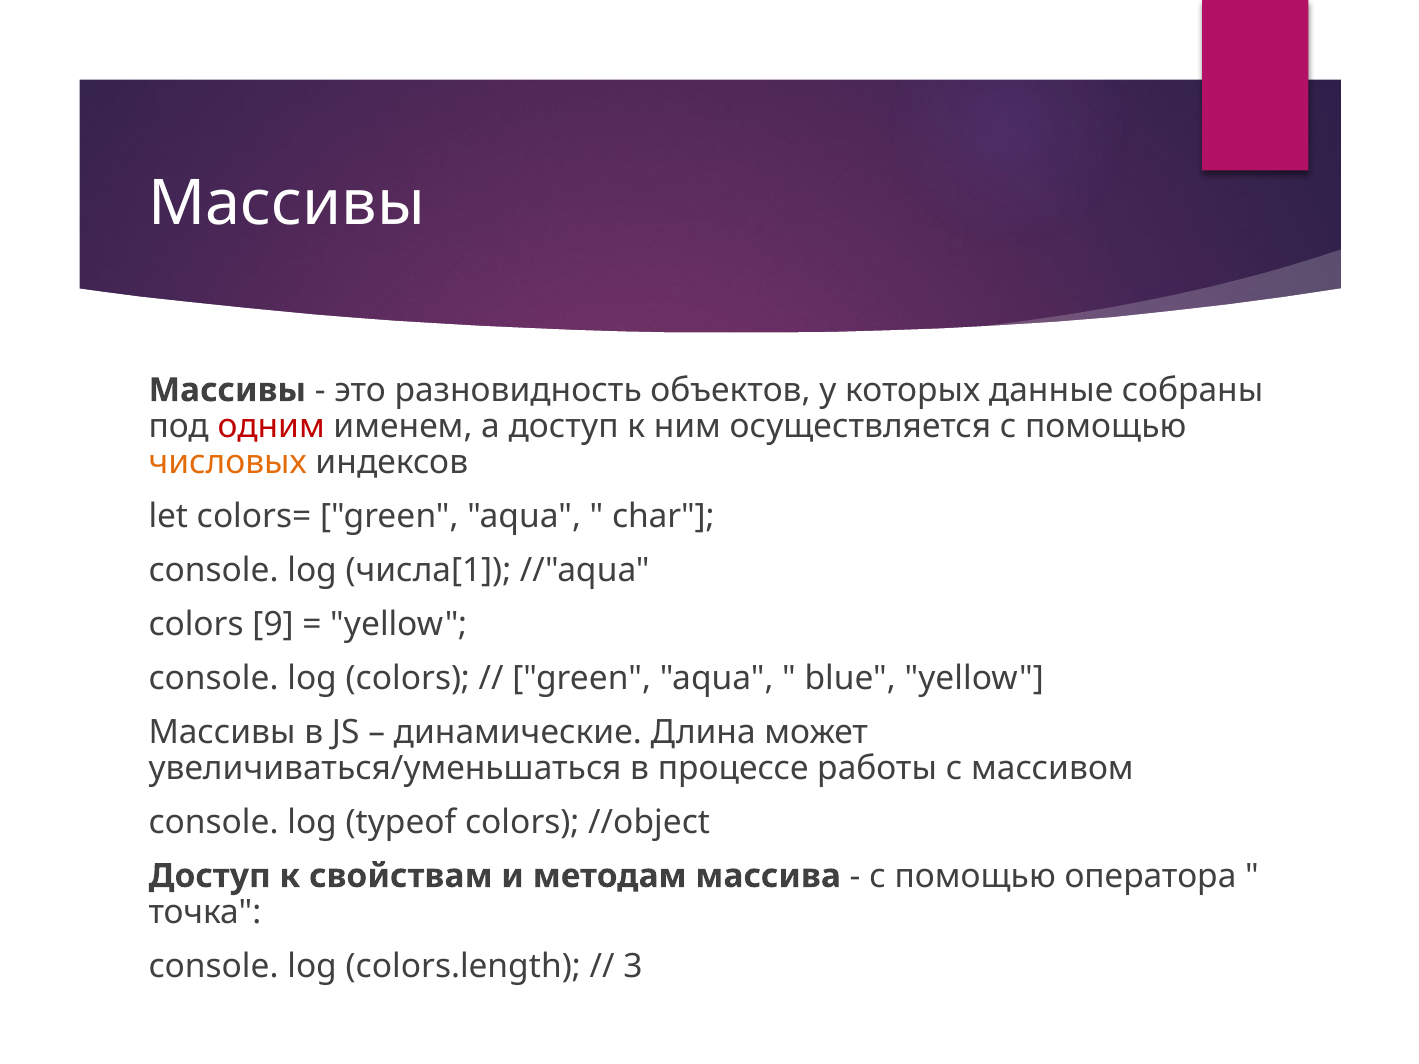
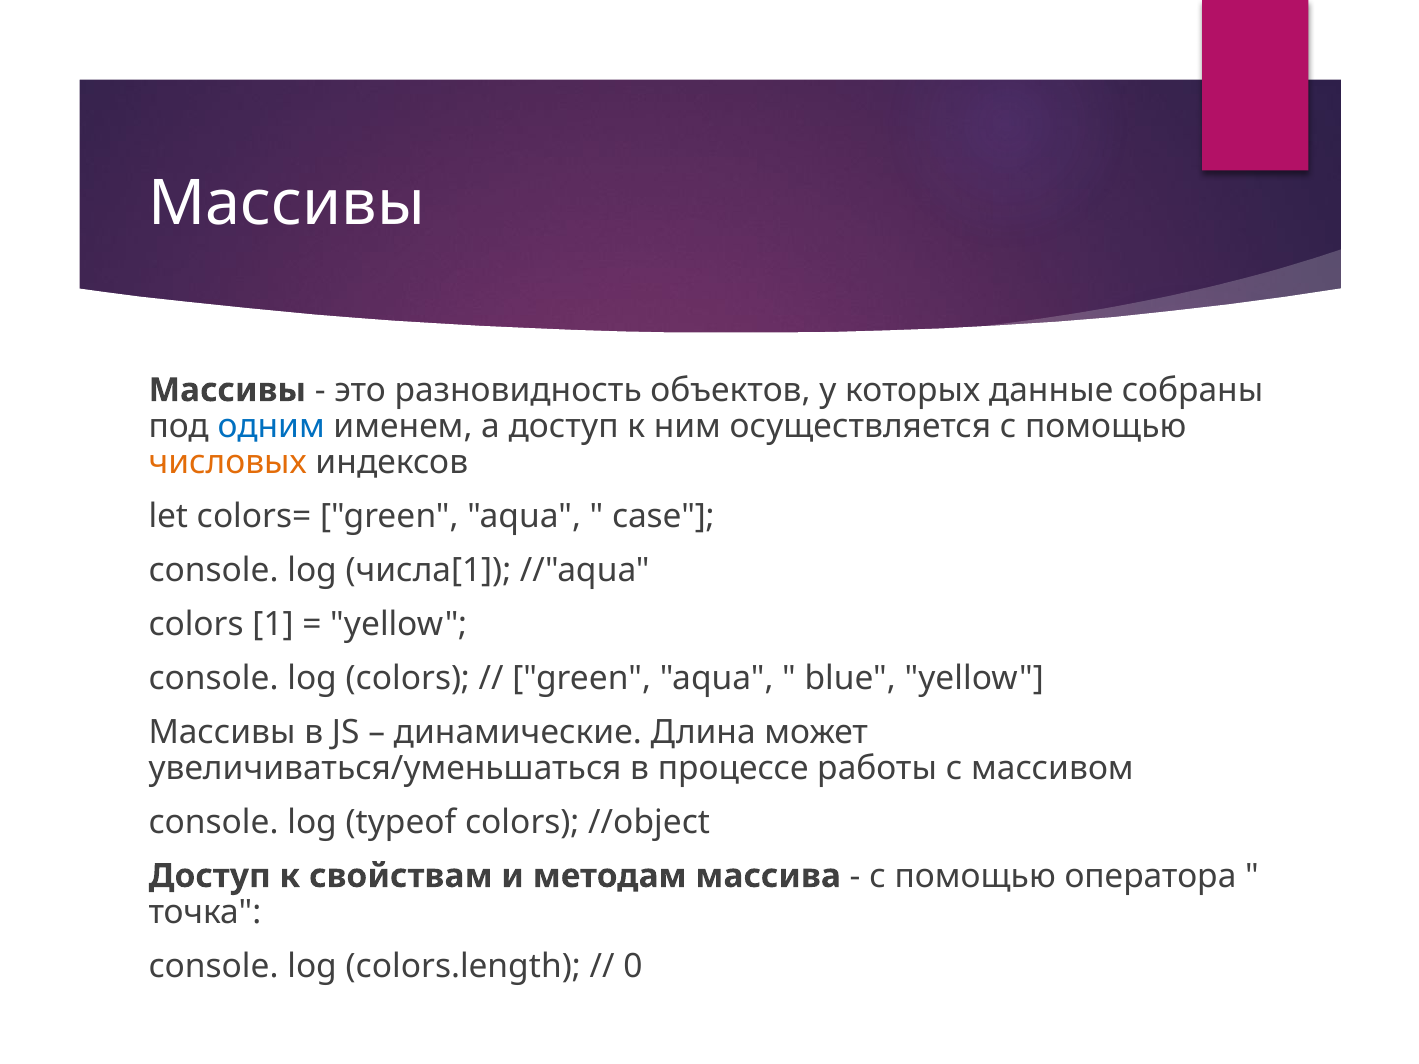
одним colour: red -> blue (271, 426)
char: char -> case (663, 517)
9: 9 -> 1 (273, 624)
3: 3 -> 0 (633, 966)
